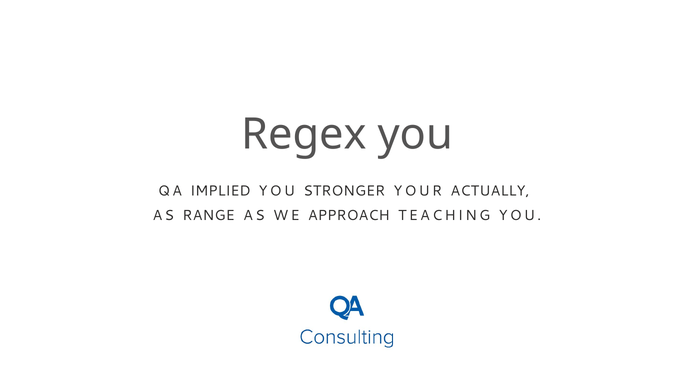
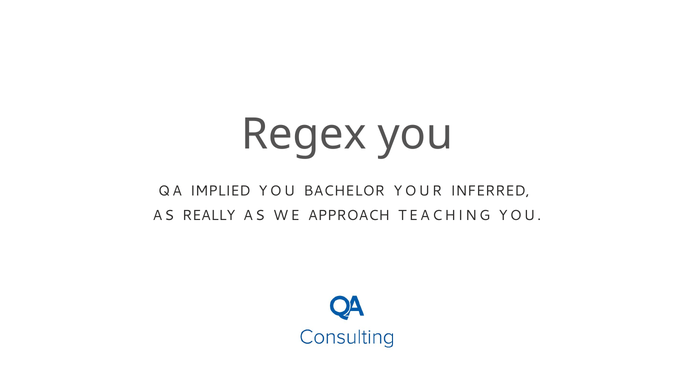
STRONGER: STRONGER -> BACHELOR (344, 190)
ACTUALLY: ACTUALLY -> INFERRED (490, 190)
RANGE: RANGE -> REALLY (209, 215)
